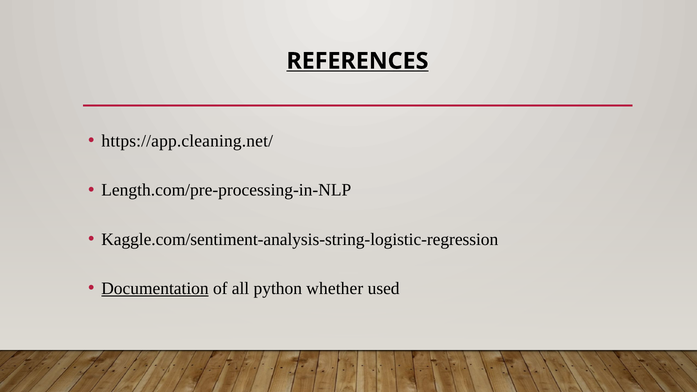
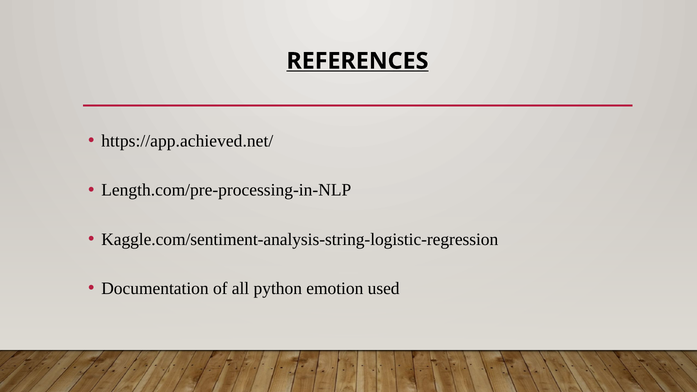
https://app.cleaning.net/: https://app.cleaning.net/ -> https://app.achieved.net/ (187, 141)
Documentation underline: present -> none (155, 288)
whether: whether -> emotion (335, 288)
